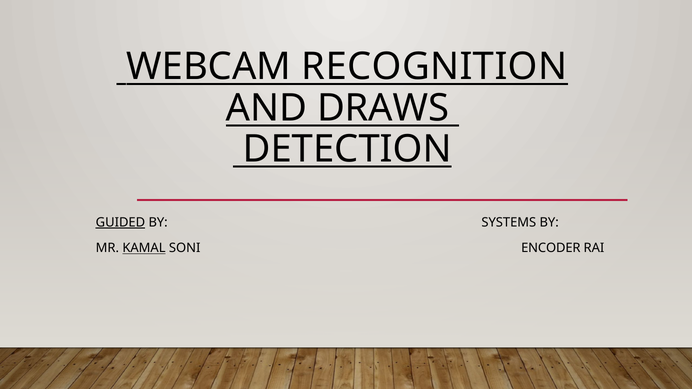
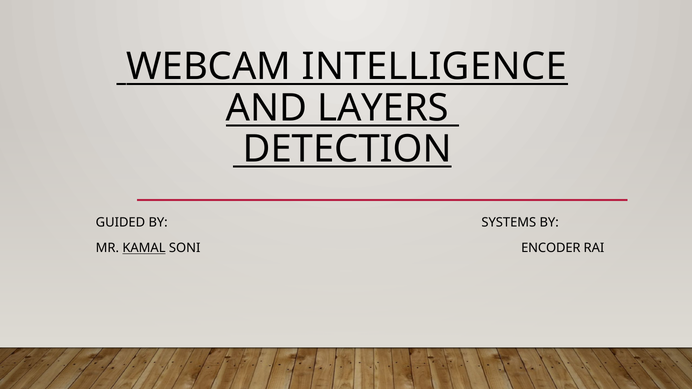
RECOGNITION: RECOGNITION -> INTELLIGENCE (434, 67)
DRAWS: DRAWS -> LAYERS (383, 108)
GUIDED underline: present -> none (120, 222)
